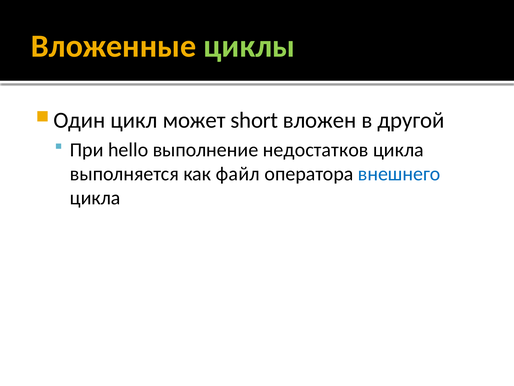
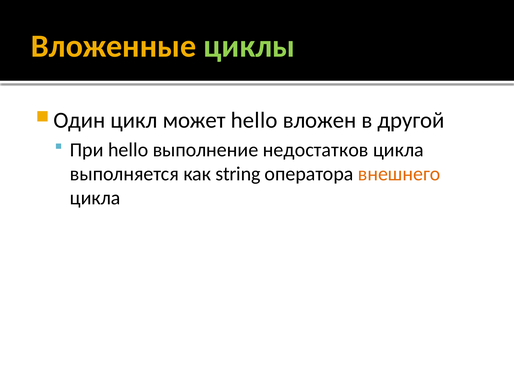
может short: short -> hello (254, 120)
файл: файл -> string (238, 174)
внешнего colour: blue -> orange (399, 174)
